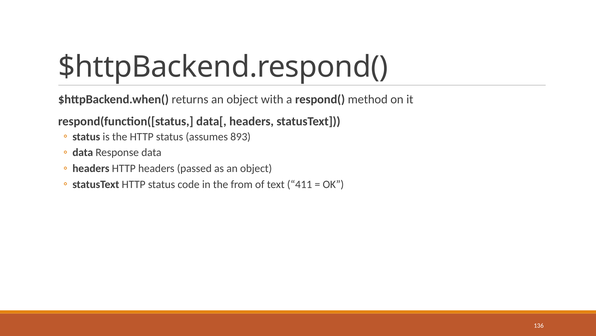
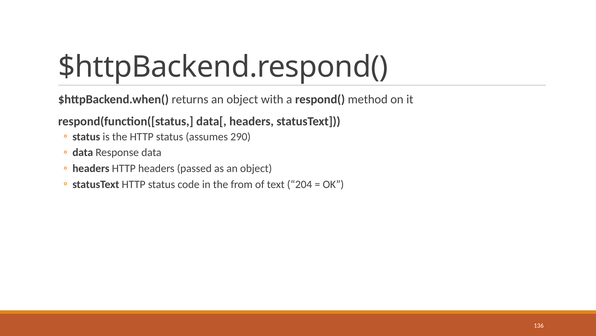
893: 893 -> 290 (241, 136)
411: 411 -> 204 (300, 184)
